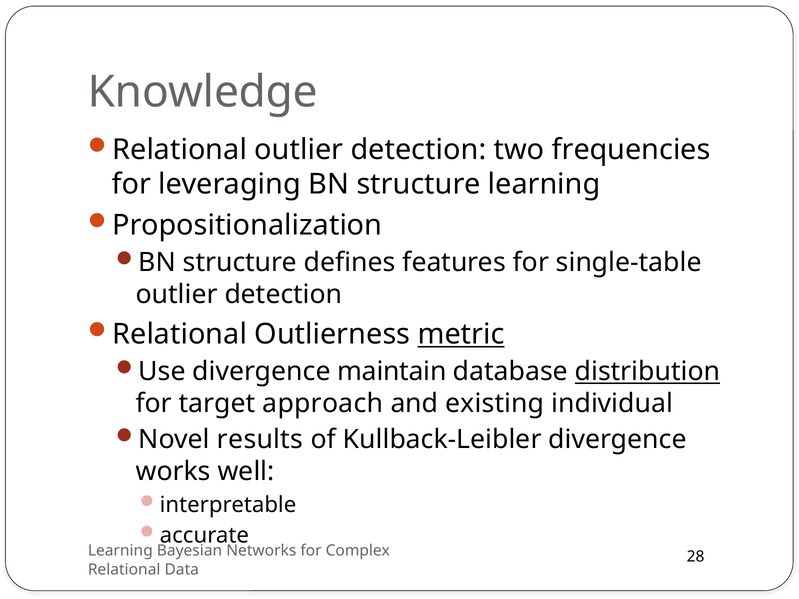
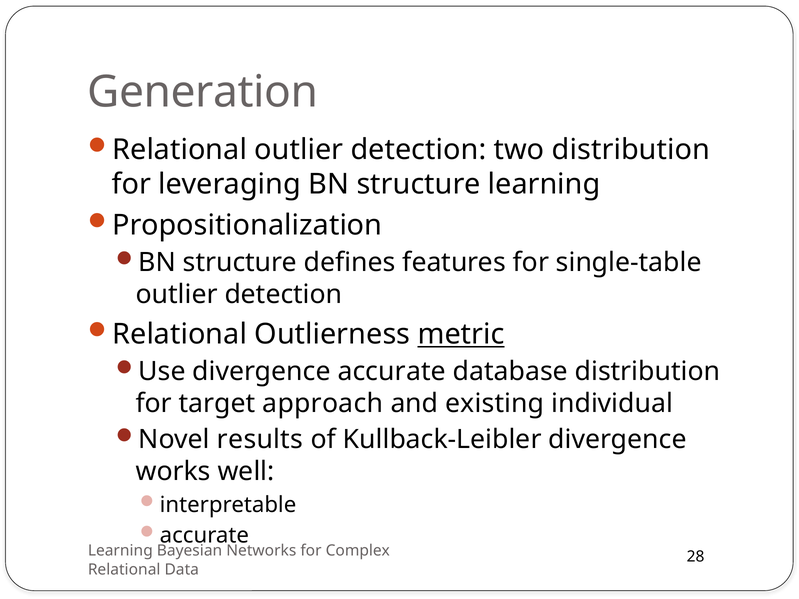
Knowledge: Knowledge -> Generation (203, 92)
two frequencies: frequencies -> distribution (631, 150)
divergence maintain: maintain -> accurate (392, 372)
distribution underline: present -> none (647, 372)
